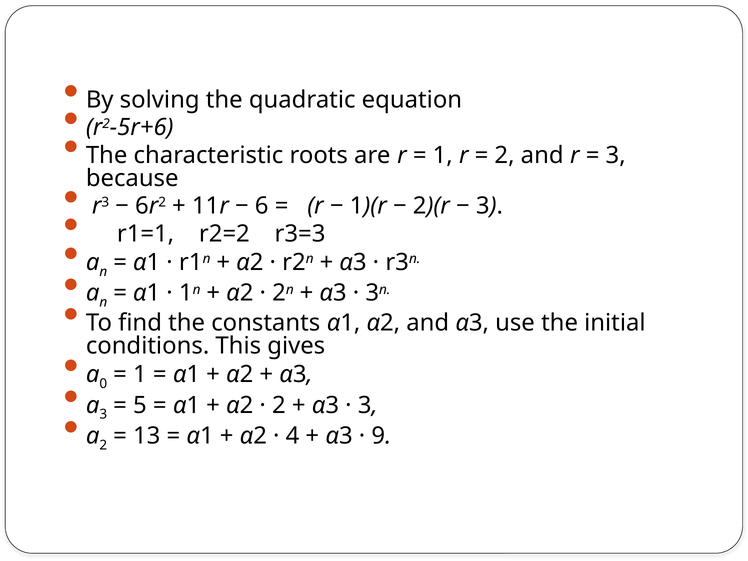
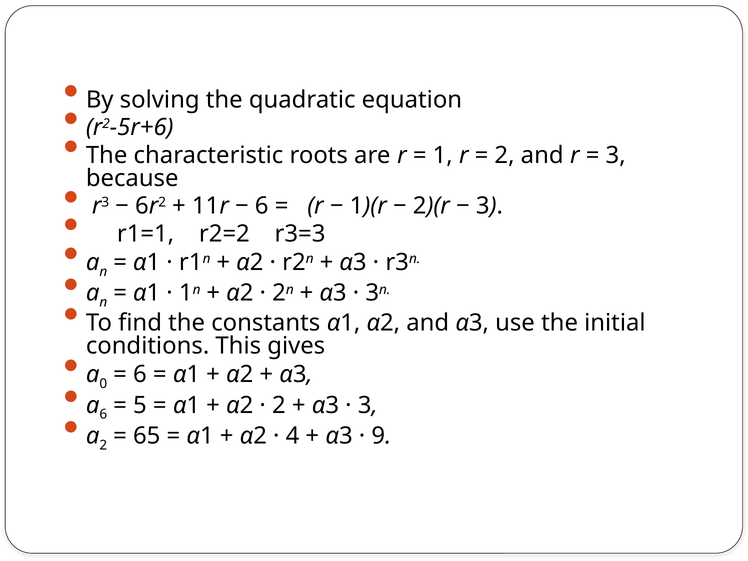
1: 1 -> 6 (140, 374)
3: 3 -> 6 (103, 414)
13: 13 -> 65 (147, 436)
